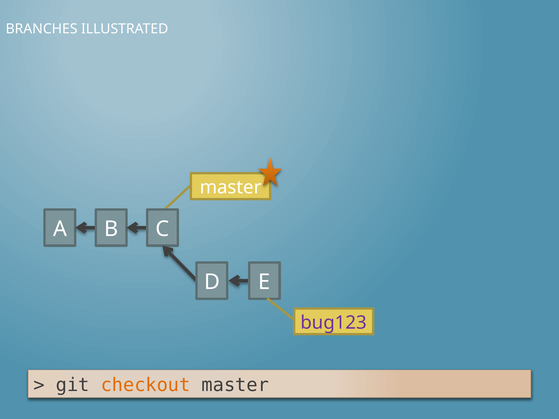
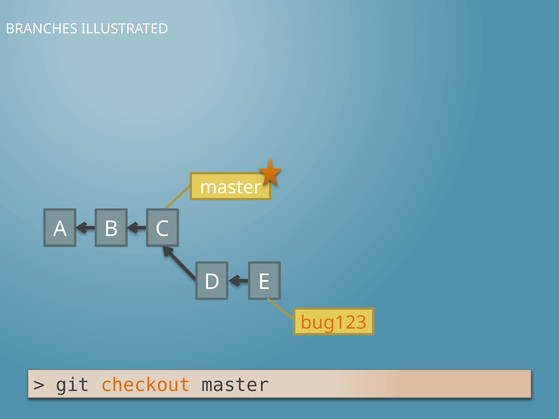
bug123 colour: purple -> orange (334, 323)
